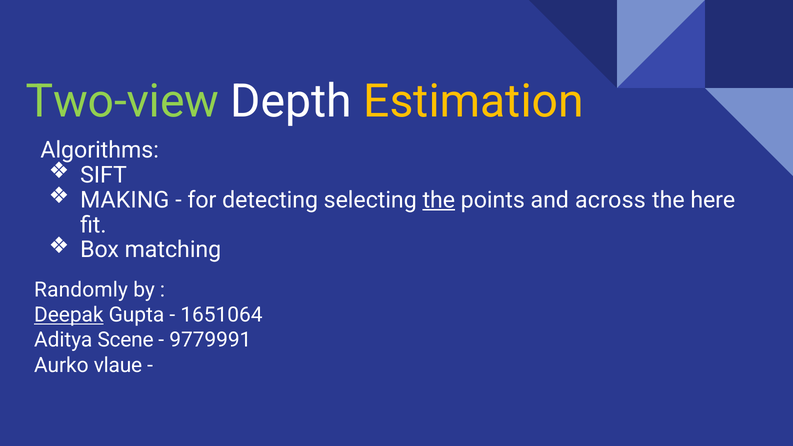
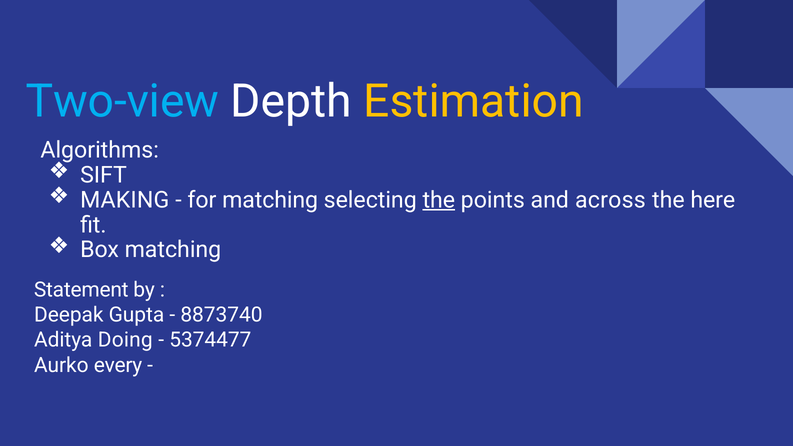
Two-view colour: light green -> light blue (123, 102)
for detecting: detecting -> matching (270, 200)
Randomly: Randomly -> Statement (81, 290)
Deepak underline: present -> none (69, 315)
1651064: 1651064 -> 8873740 (221, 315)
Scene: Scene -> Doing (125, 340)
9779991: 9779991 -> 5374477 (210, 340)
vlaue: vlaue -> every (118, 365)
